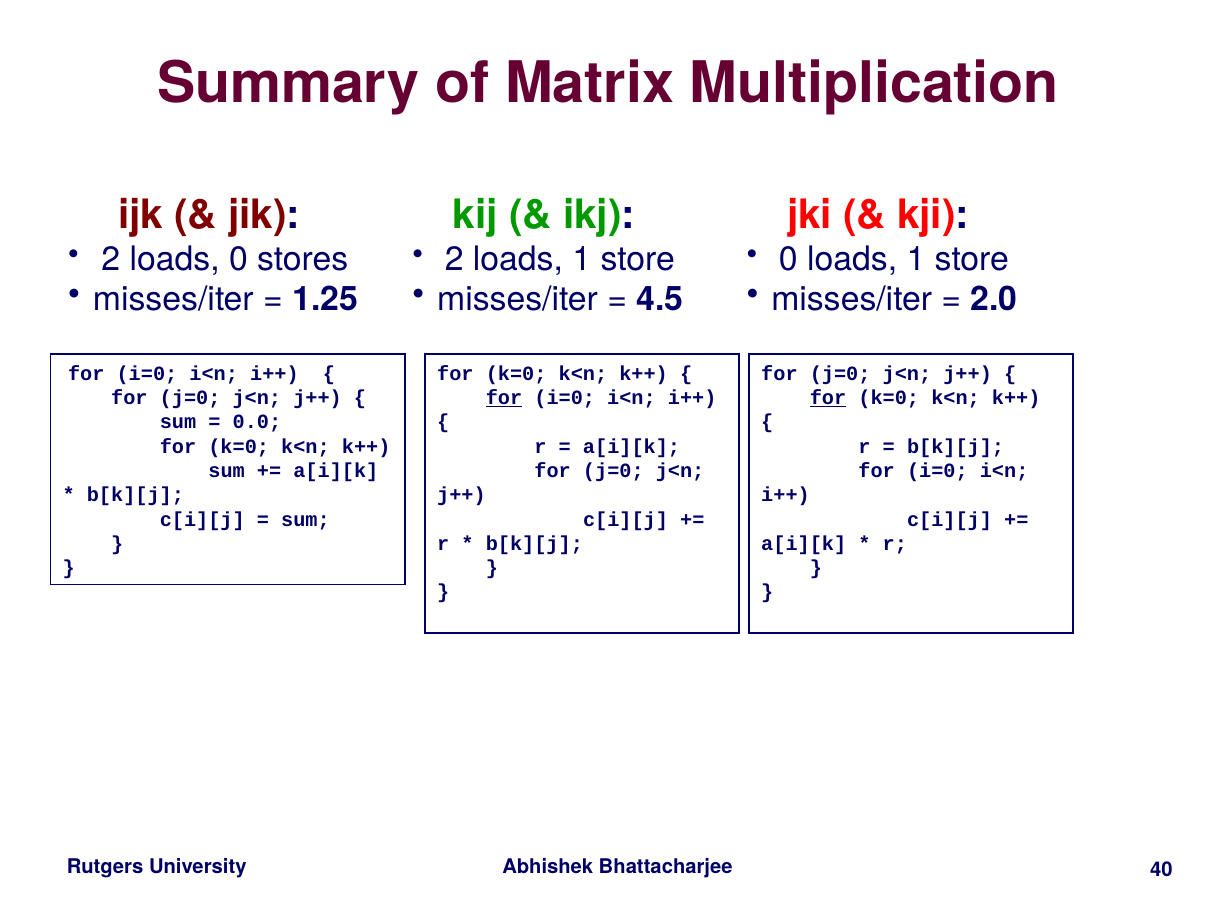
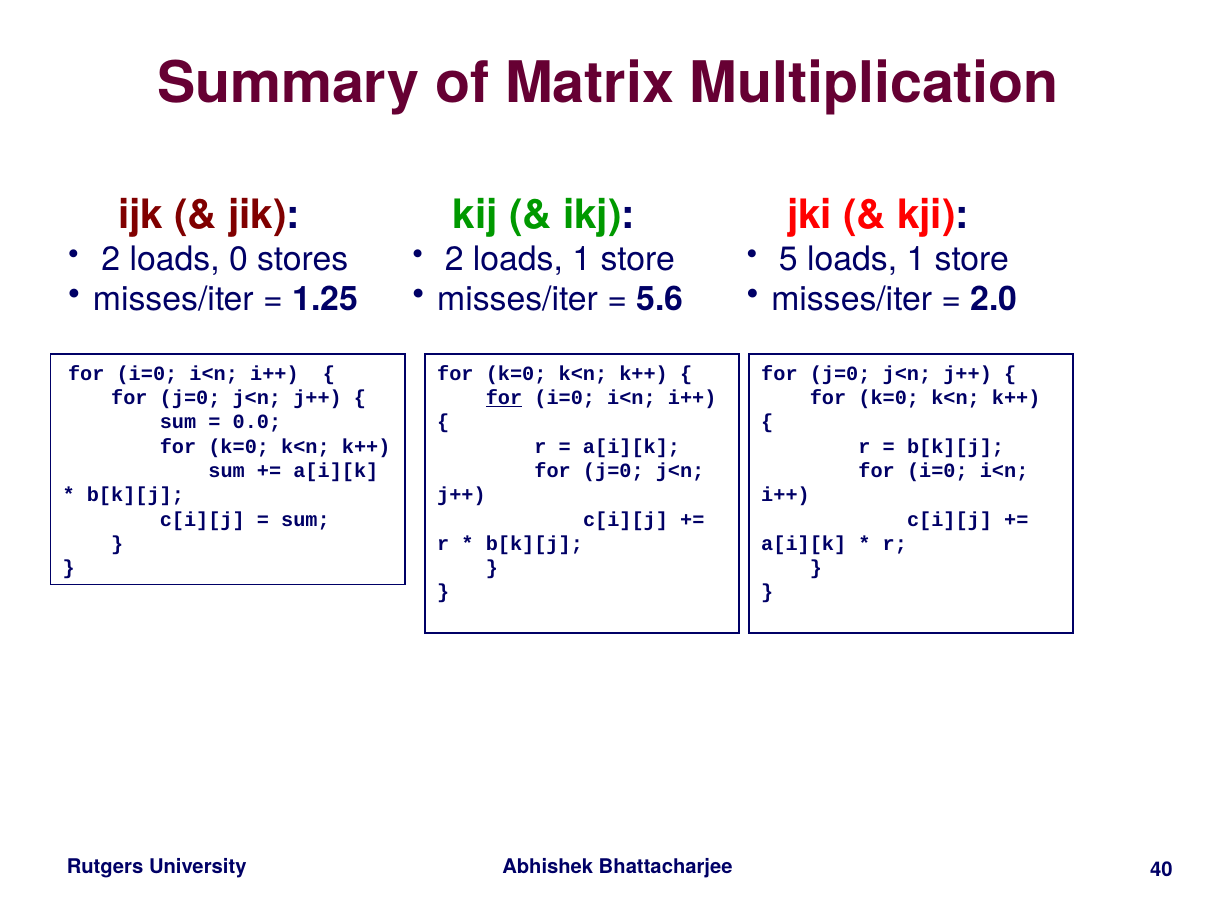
0: 0 -> 5 (788, 259)
4.5: 4.5 -> 5.6 (660, 300)
for underline: present -> none (828, 398)
